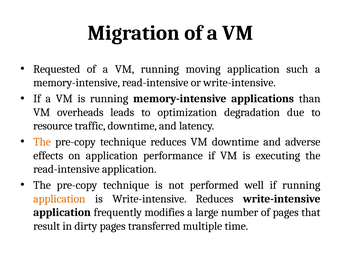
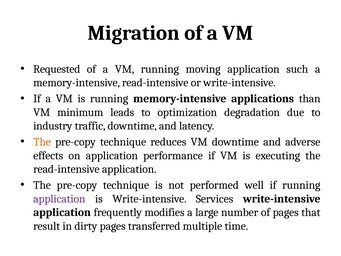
overheads: overheads -> minimum (80, 112)
resource: resource -> industry (53, 126)
application colour: orange -> purple (59, 199)
Write-intensive Reduces: Reduces -> Services (215, 199)
